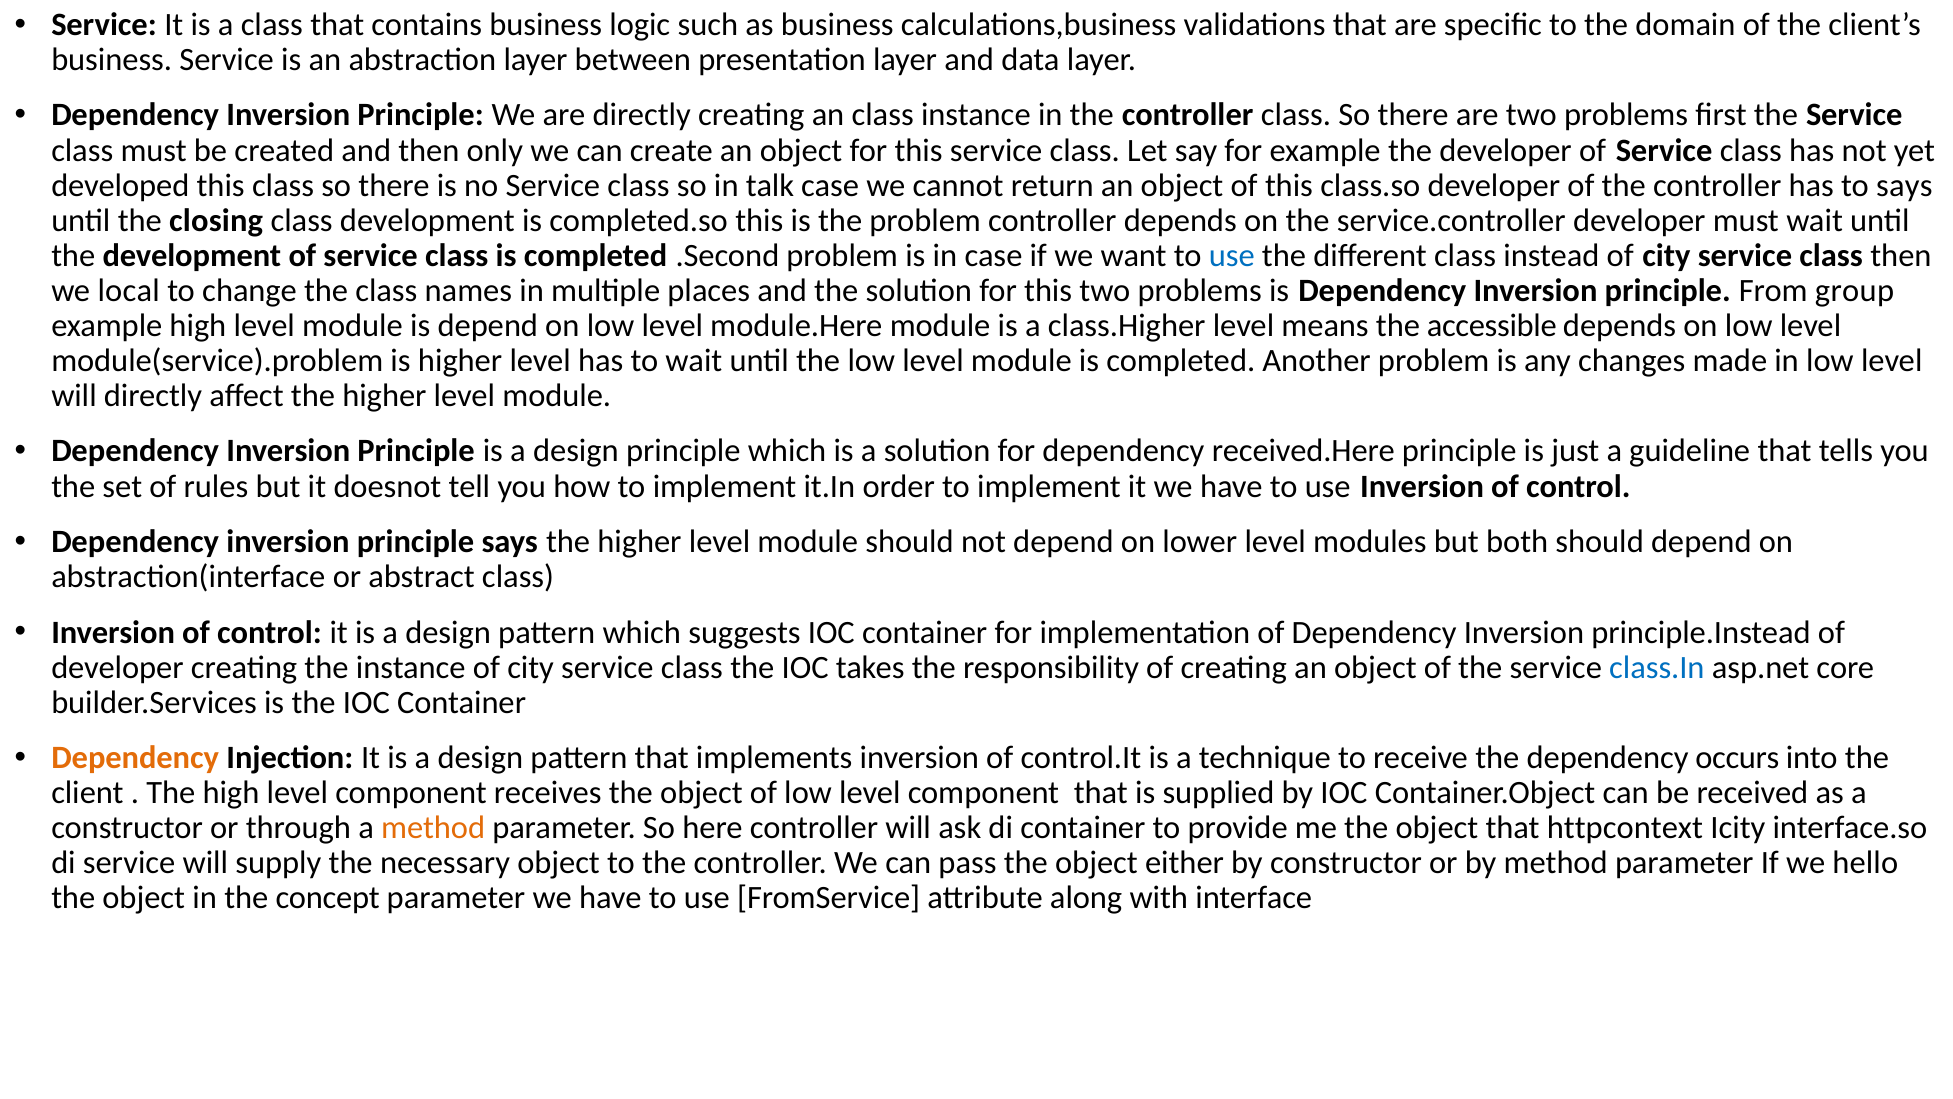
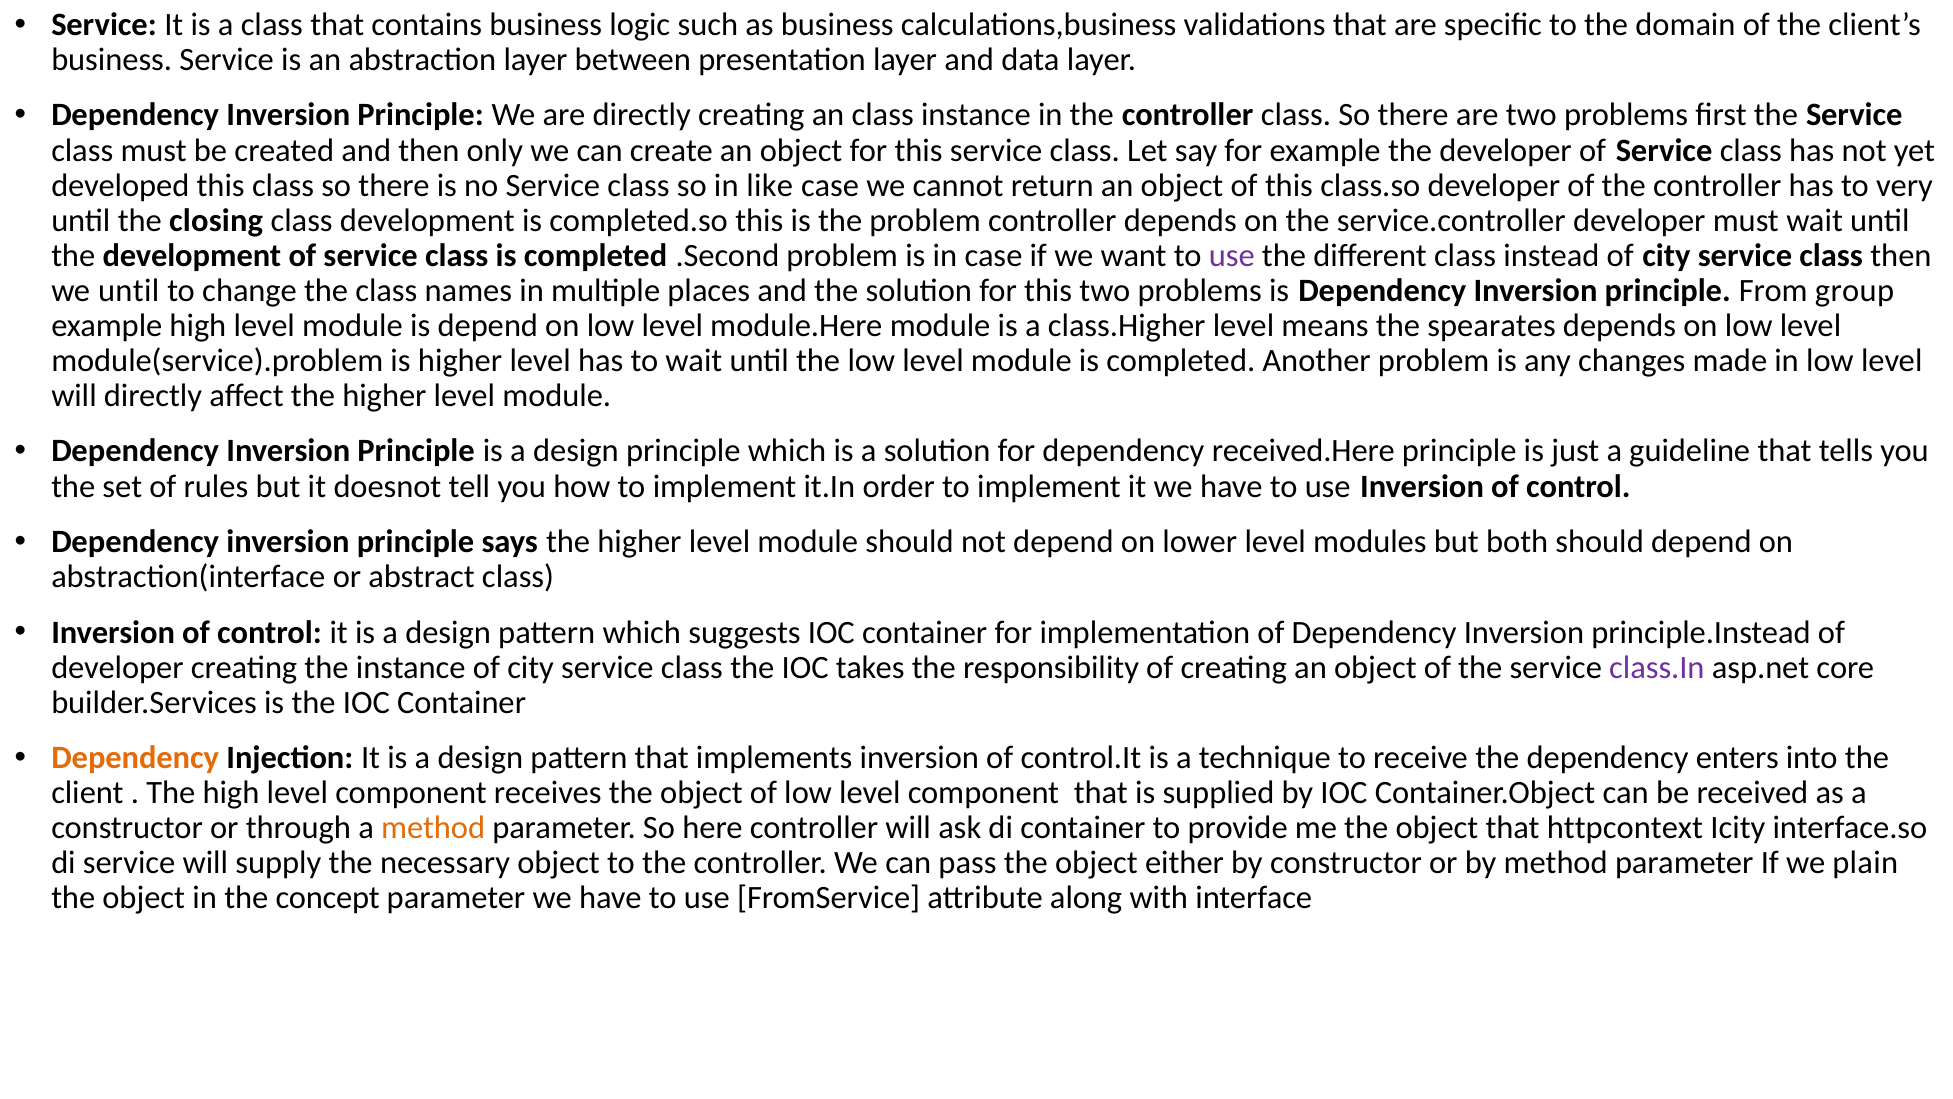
talk: talk -> like (770, 185)
to says: says -> very (1904, 185)
use colour: blue -> purple (1232, 255)
we local: local -> until (129, 290)
accessible: accessible -> spearates (1492, 326)
class.In colour: blue -> purple (1657, 667)
occurs: occurs -> enters (1737, 758)
hello: hello -> plain (1865, 863)
